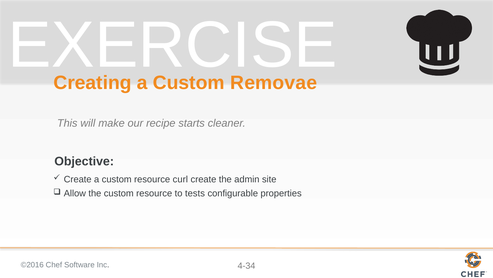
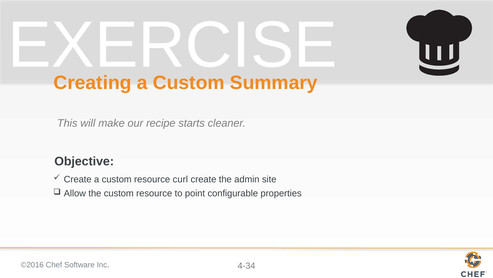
Removae: Removae -> Summary (274, 83)
tests: tests -> point (195, 193)
